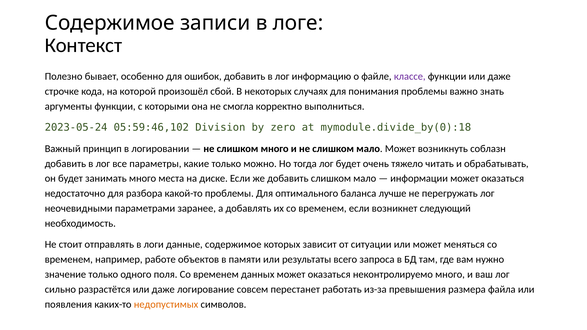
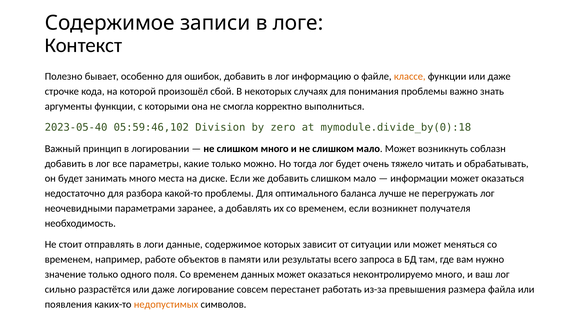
классе colour: purple -> orange (410, 77)
2023-05-24: 2023-05-24 -> 2023-05-40 (76, 128)
следующий: следующий -> получателя (445, 209)
